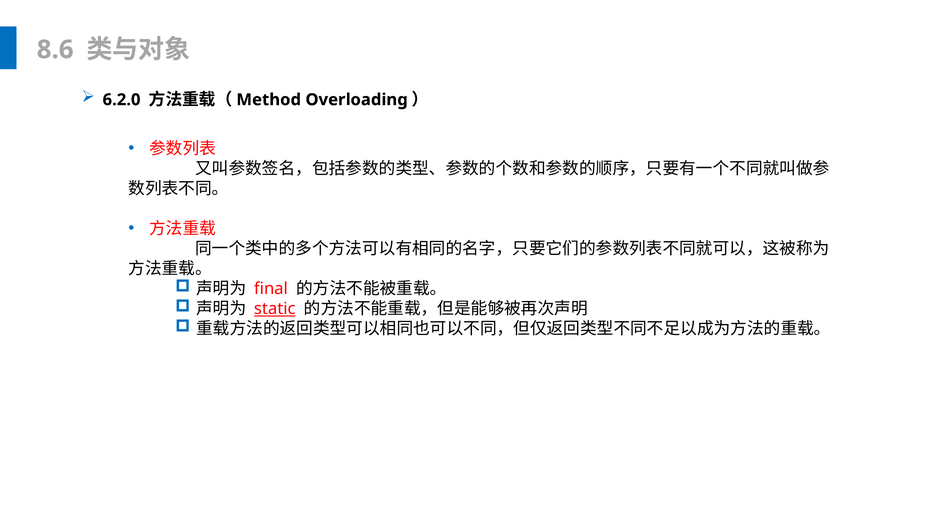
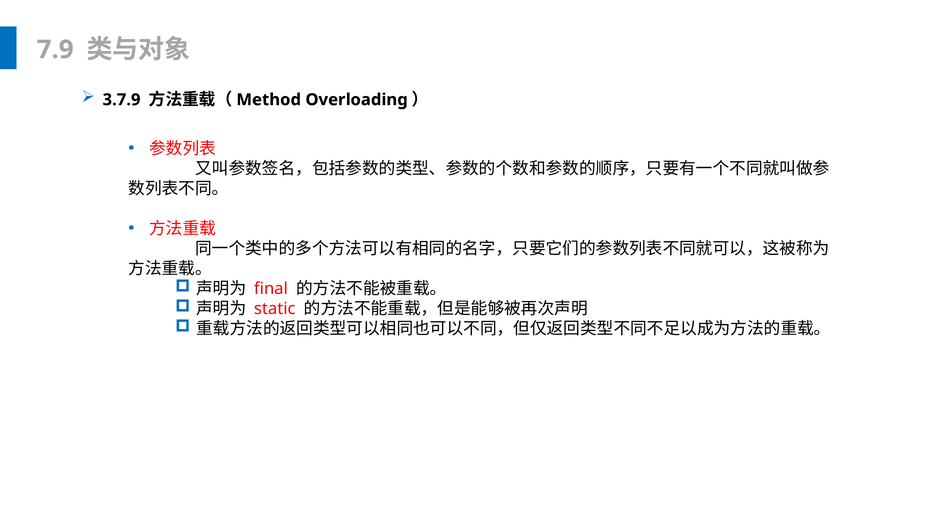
8.6: 8.6 -> 7.9 (55, 50)
6.2.0: 6.2.0 -> 3.7.9 (122, 100)
static underline: present -> none (275, 309)
